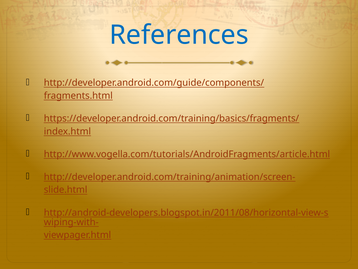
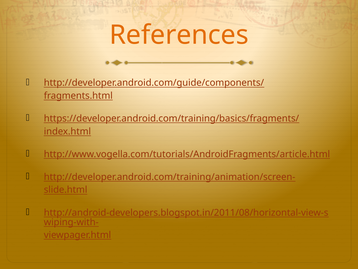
References colour: blue -> orange (179, 35)
